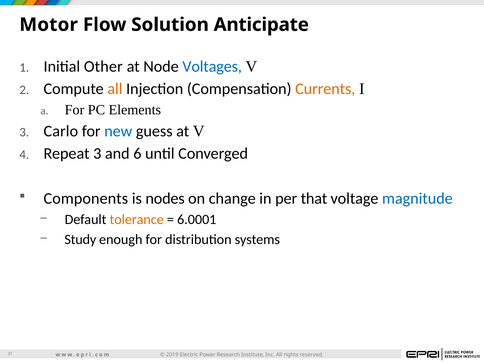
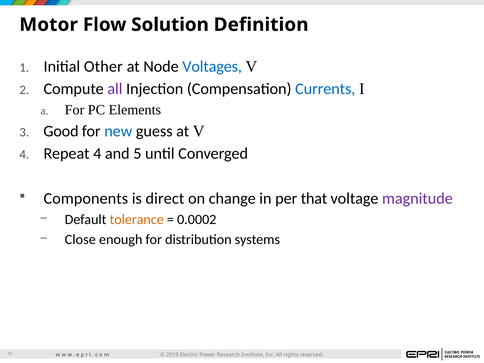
Anticipate: Anticipate -> Definition (261, 25)
all colour: orange -> purple (115, 89)
Currents colour: orange -> blue (325, 89)
Carlo: Carlo -> Good (61, 131)
Repeat 3: 3 -> 4 (97, 154)
6: 6 -> 5 (137, 154)
nodes: nodes -> direct (165, 198)
magnitude colour: blue -> purple (417, 198)
6.0001: 6.0001 -> 0.0002 (197, 219)
Study: Study -> Close (80, 239)
